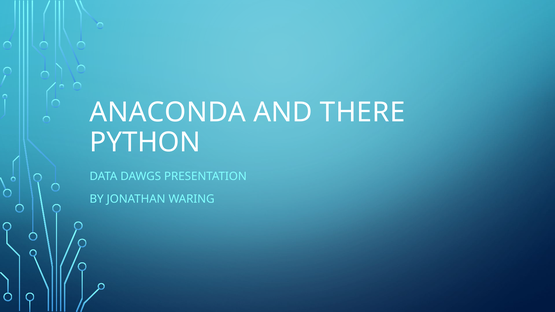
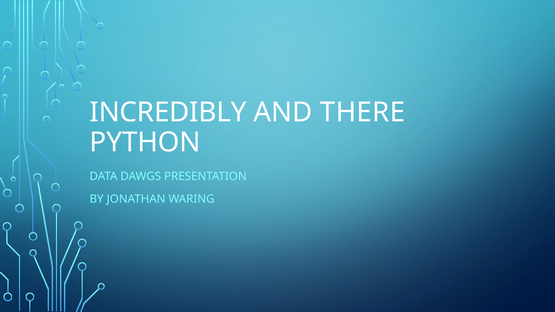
ANACONDA: ANACONDA -> INCREDIBLY (168, 113)
